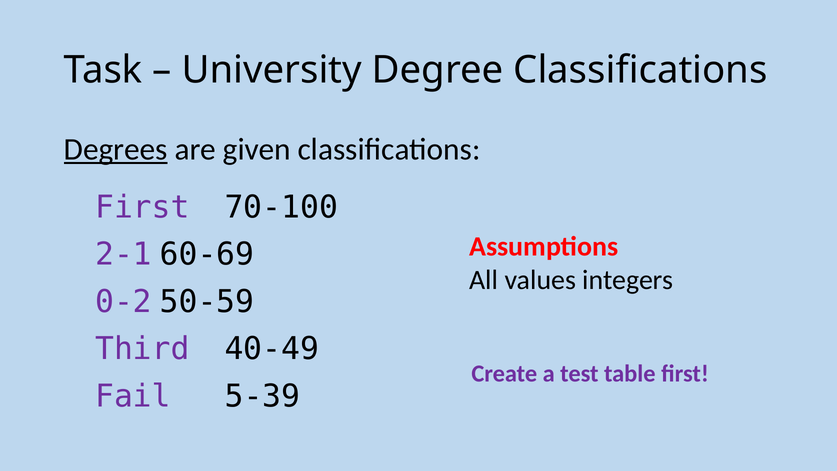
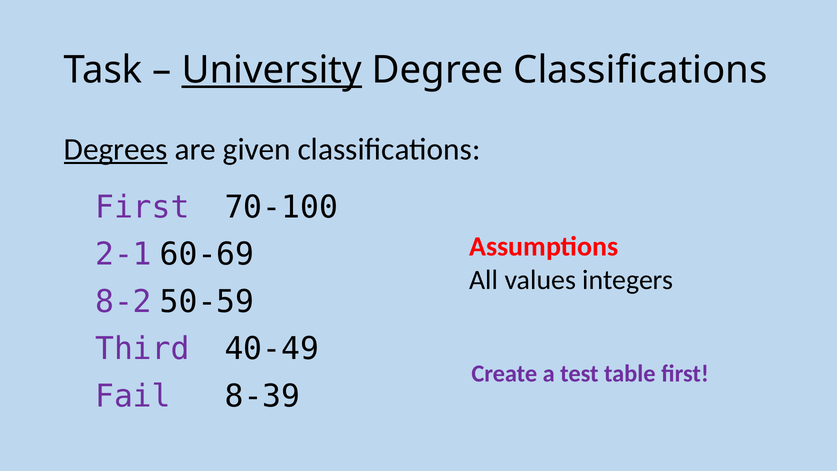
University underline: none -> present (272, 70)
0-2: 0-2 -> 8-2 (124, 302)
5-39: 5-39 -> 8-39 (262, 396)
